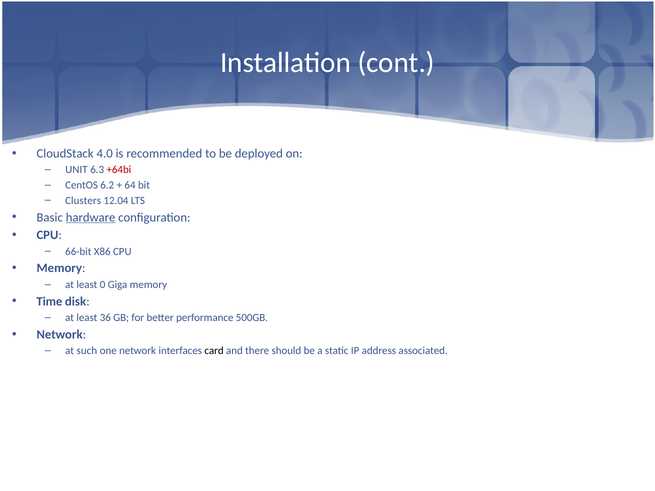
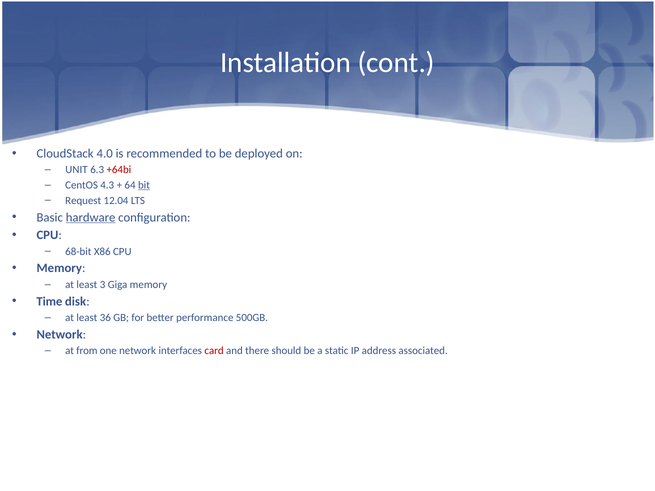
6.2: 6.2 -> 4.3 (107, 185)
bit underline: none -> present (144, 185)
Clusters: Clusters -> Request (83, 201)
66-bit: 66-bit -> 68-bit (78, 252)
0: 0 -> 3 (103, 285)
such: such -> from (87, 351)
card colour: black -> red (214, 351)
